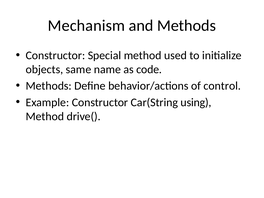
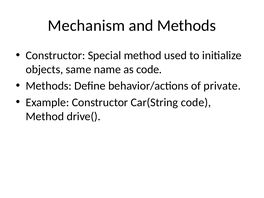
control: control -> private (222, 86)
Car(String using: using -> code (196, 102)
